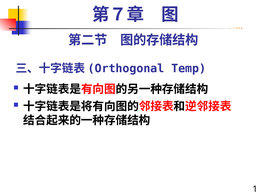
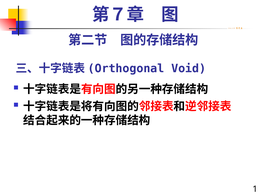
Temp: Temp -> Void (189, 68)
